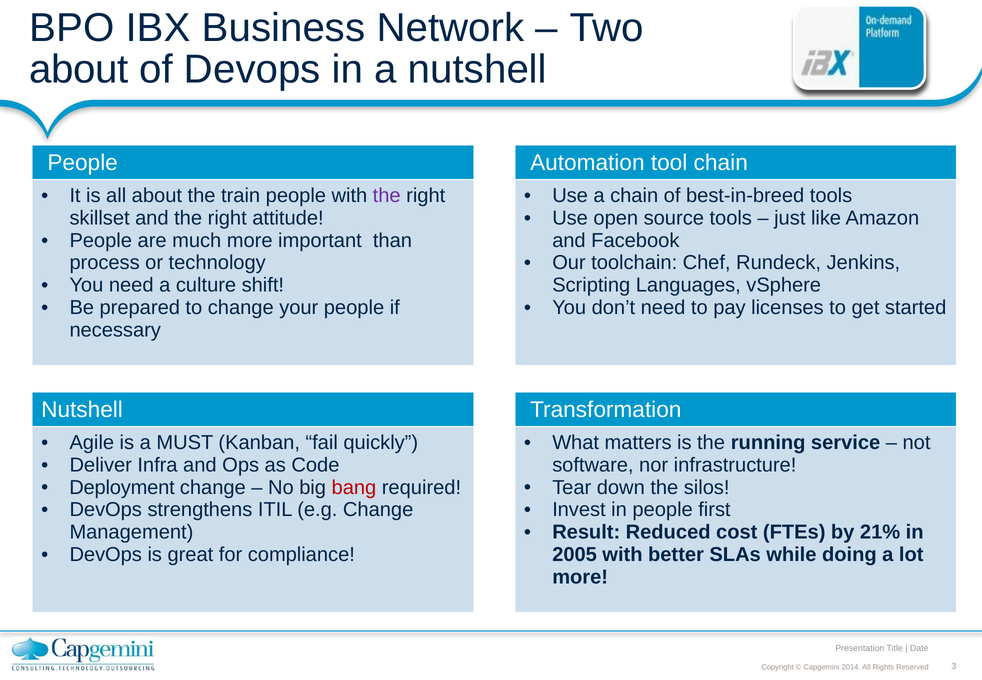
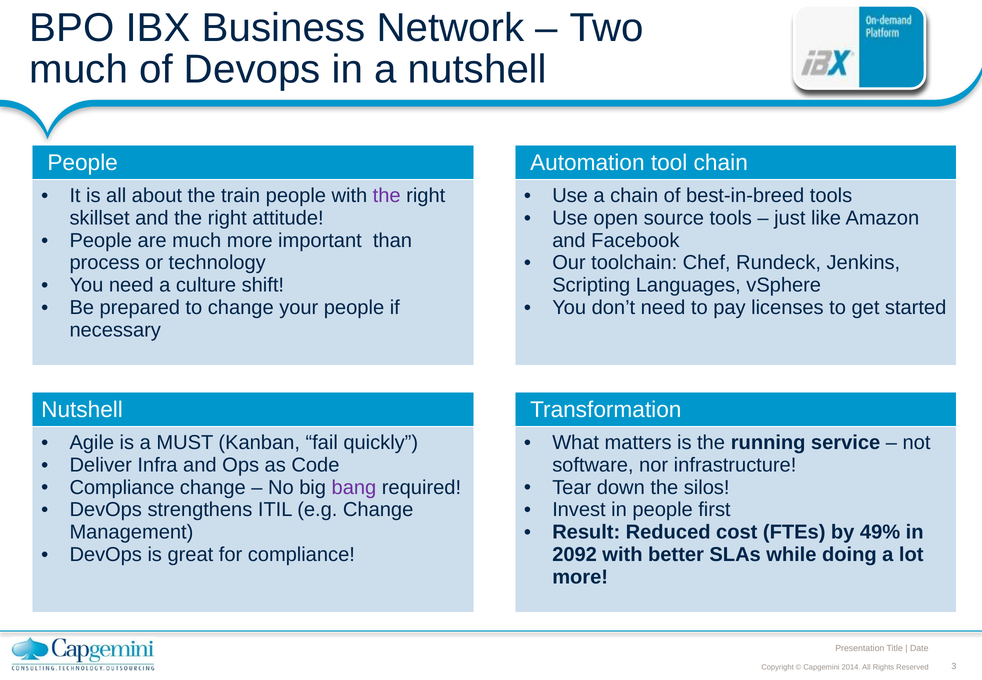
about: about -> much (79, 69)
Deployment: Deployment -> Compliance (122, 487)
bang colour: red -> purple (354, 487)
21%: 21% -> 49% (880, 532)
2005: 2005 -> 2092 (575, 554)
